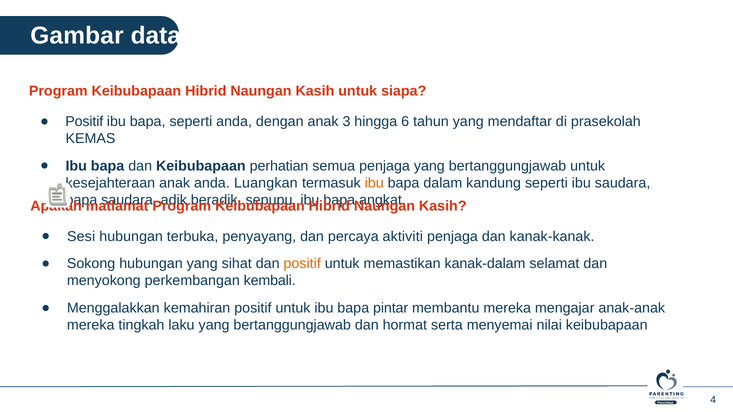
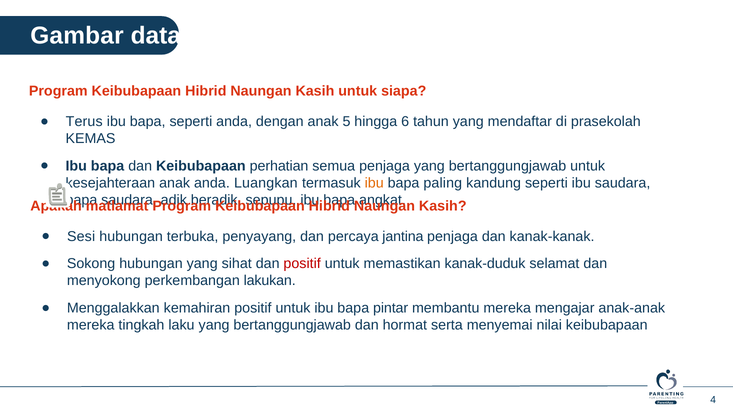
Positif: Positif -> Terus (84, 122)
3: 3 -> 5 (346, 122)
dalam: dalam -> paling (443, 183)
aktiviti: aktiviti -> jantina (403, 237)
positif colour: orange -> red (302, 264)
kanak-dalam: kanak-dalam -> kanak-duduk (485, 264)
kembali: kembali -> lakukan (270, 281)
